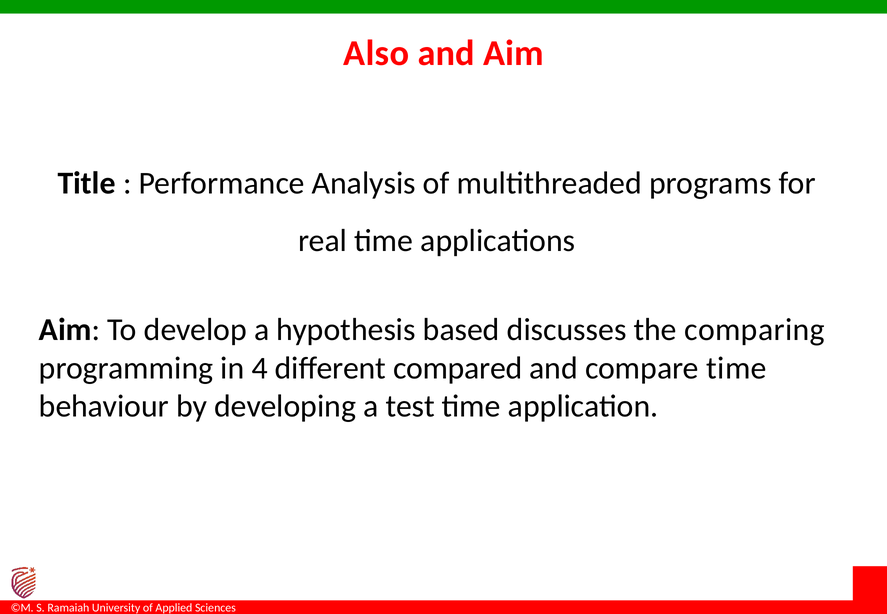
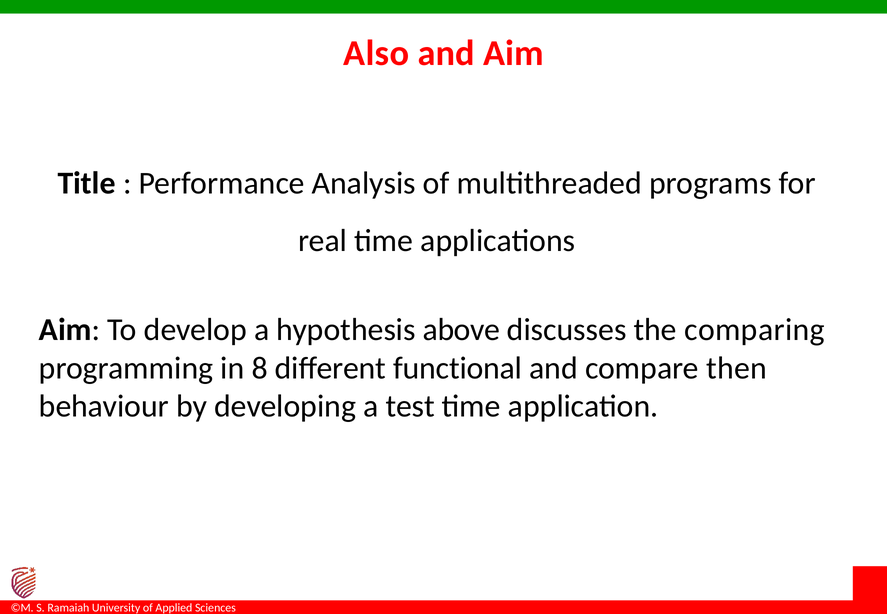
based: based -> above (461, 330)
4: 4 -> 8 (260, 368)
compared: compared -> functional (458, 368)
compare time: time -> then (737, 368)
